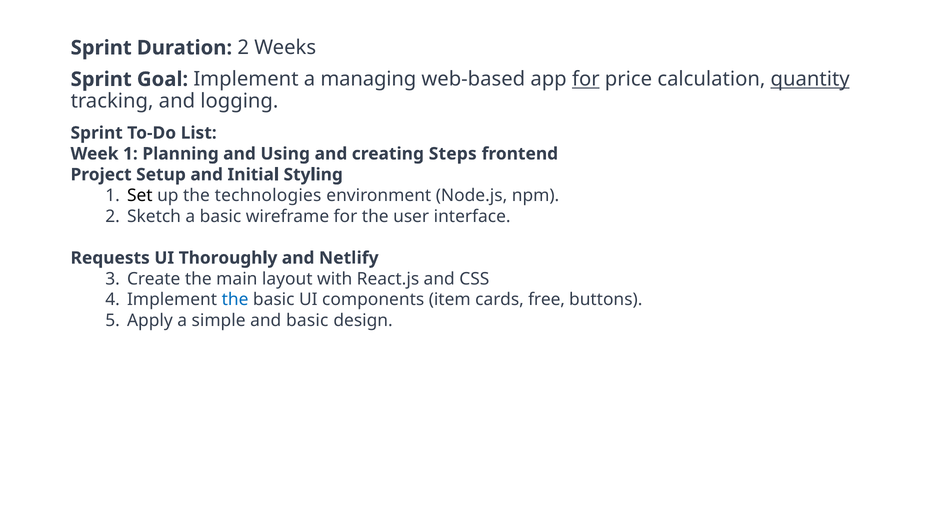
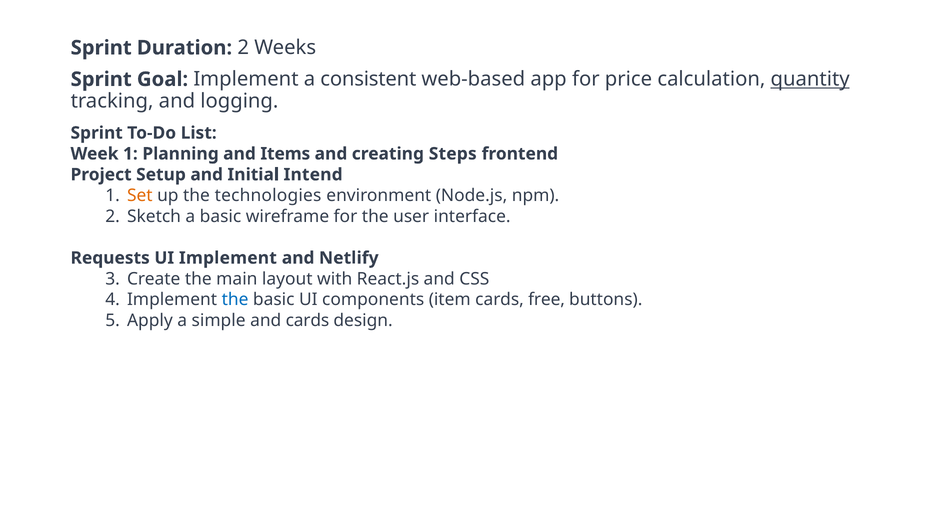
managing: managing -> consistent (368, 79)
for underline: present -> none (586, 79)
Using: Using -> Items (285, 154)
Styling: Styling -> Intend (313, 175)
Set colour: black -> orange (140, 196)
UI Thoroughly: Thoroughly -> Implement (228, 258)
and basic: basic -> cards (307, 321)
